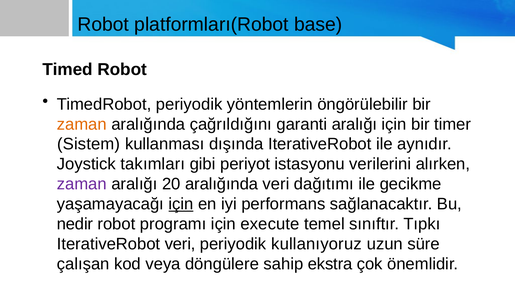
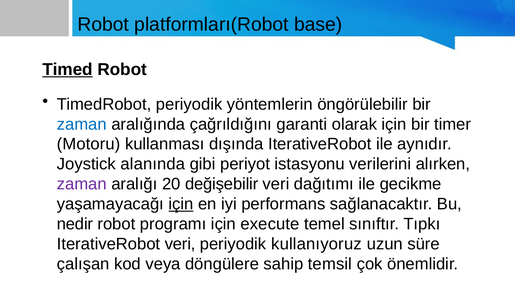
Timed underline: none -> present (68, 69)
zaman colour: orange -> blue (82, 124)
garanti aralığı: aralığı -> olarak (354, 124)
Sistem: Sistem -> Motoru (89, 144)
takımları: takımları -> alanında (153, 164)
20 aralığında: aralığında -> değişebilir (222, 184)
ekstra: ekstra -> temsil (330, 264)
